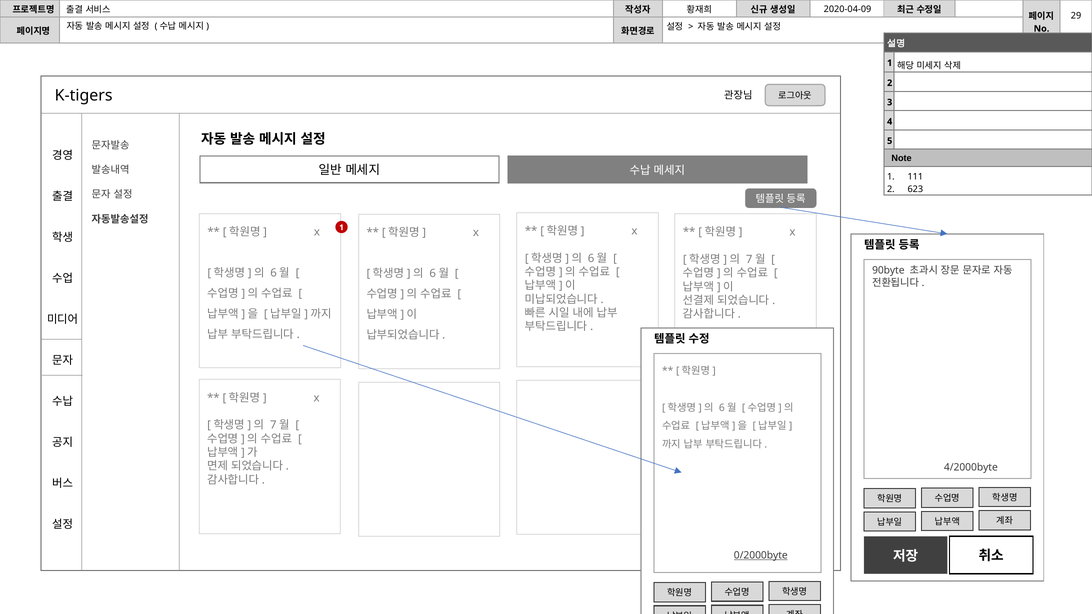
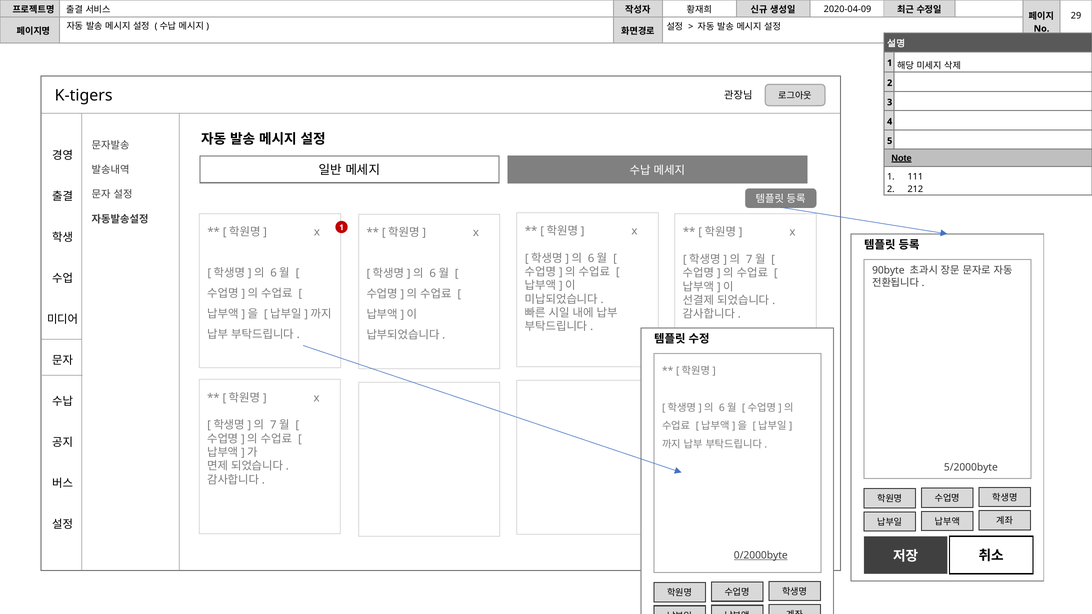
Note underline: none -> present (902, 158)
623: 623 -> 212 (915, 189)
4/2000byte: 4/2000byte -> 5/2000byte (971, 468)
